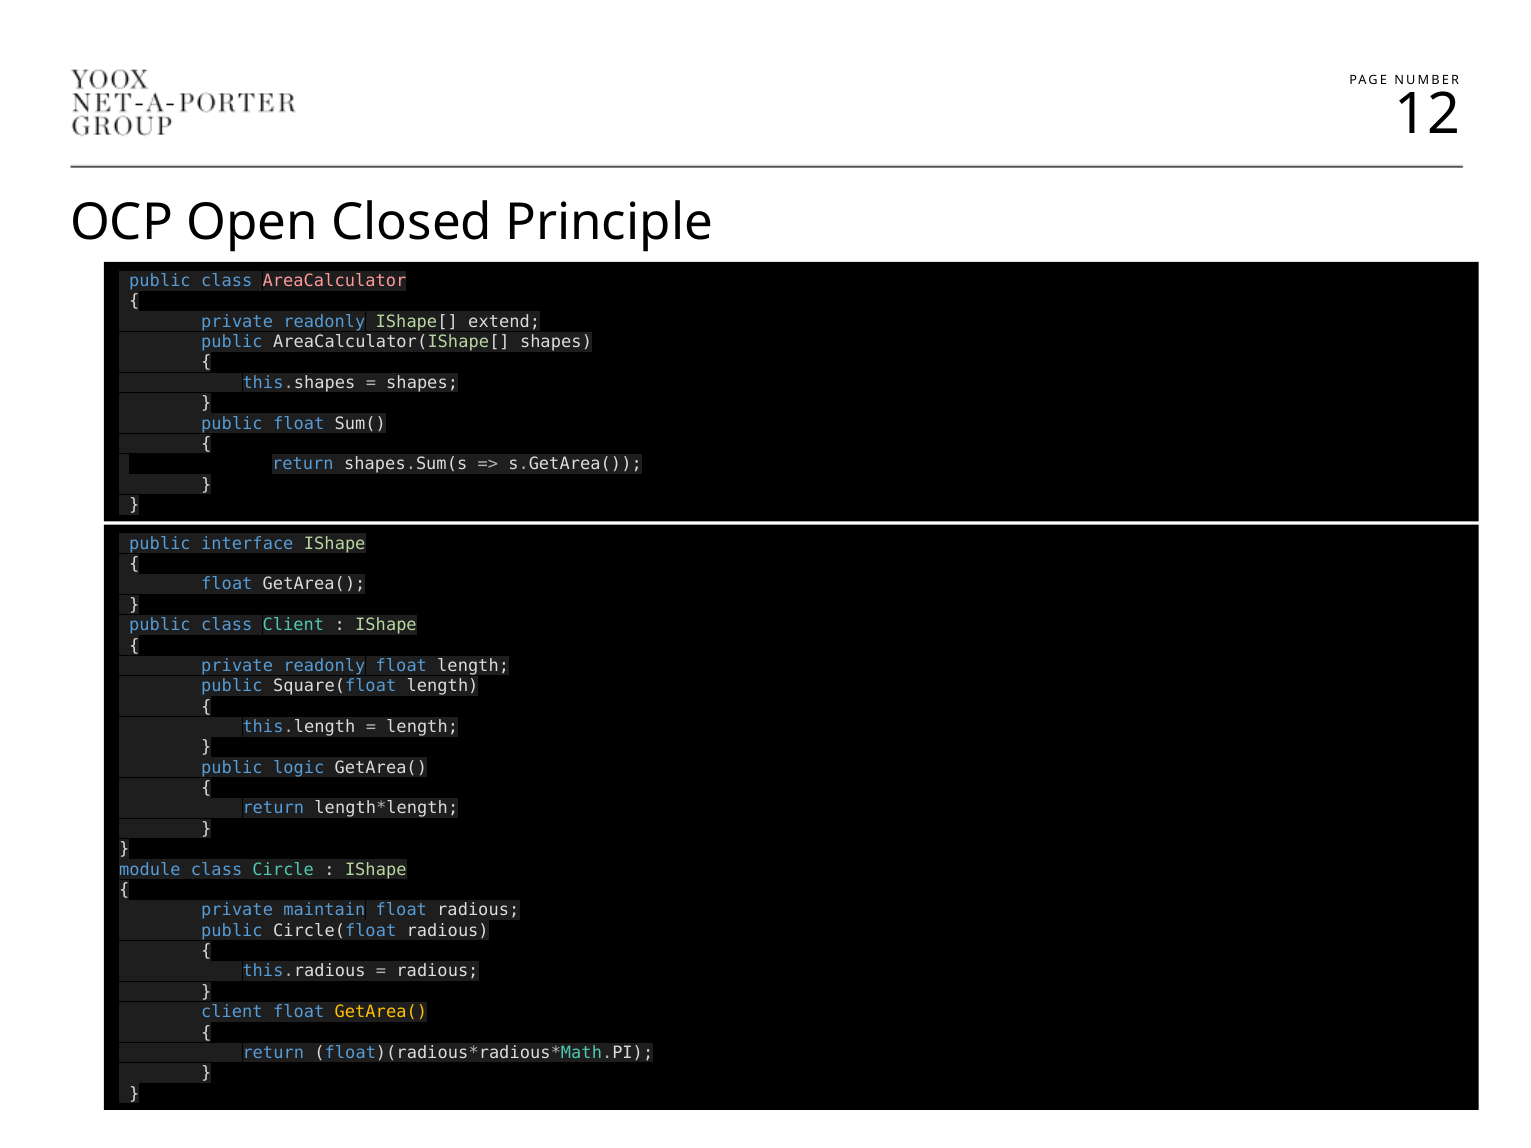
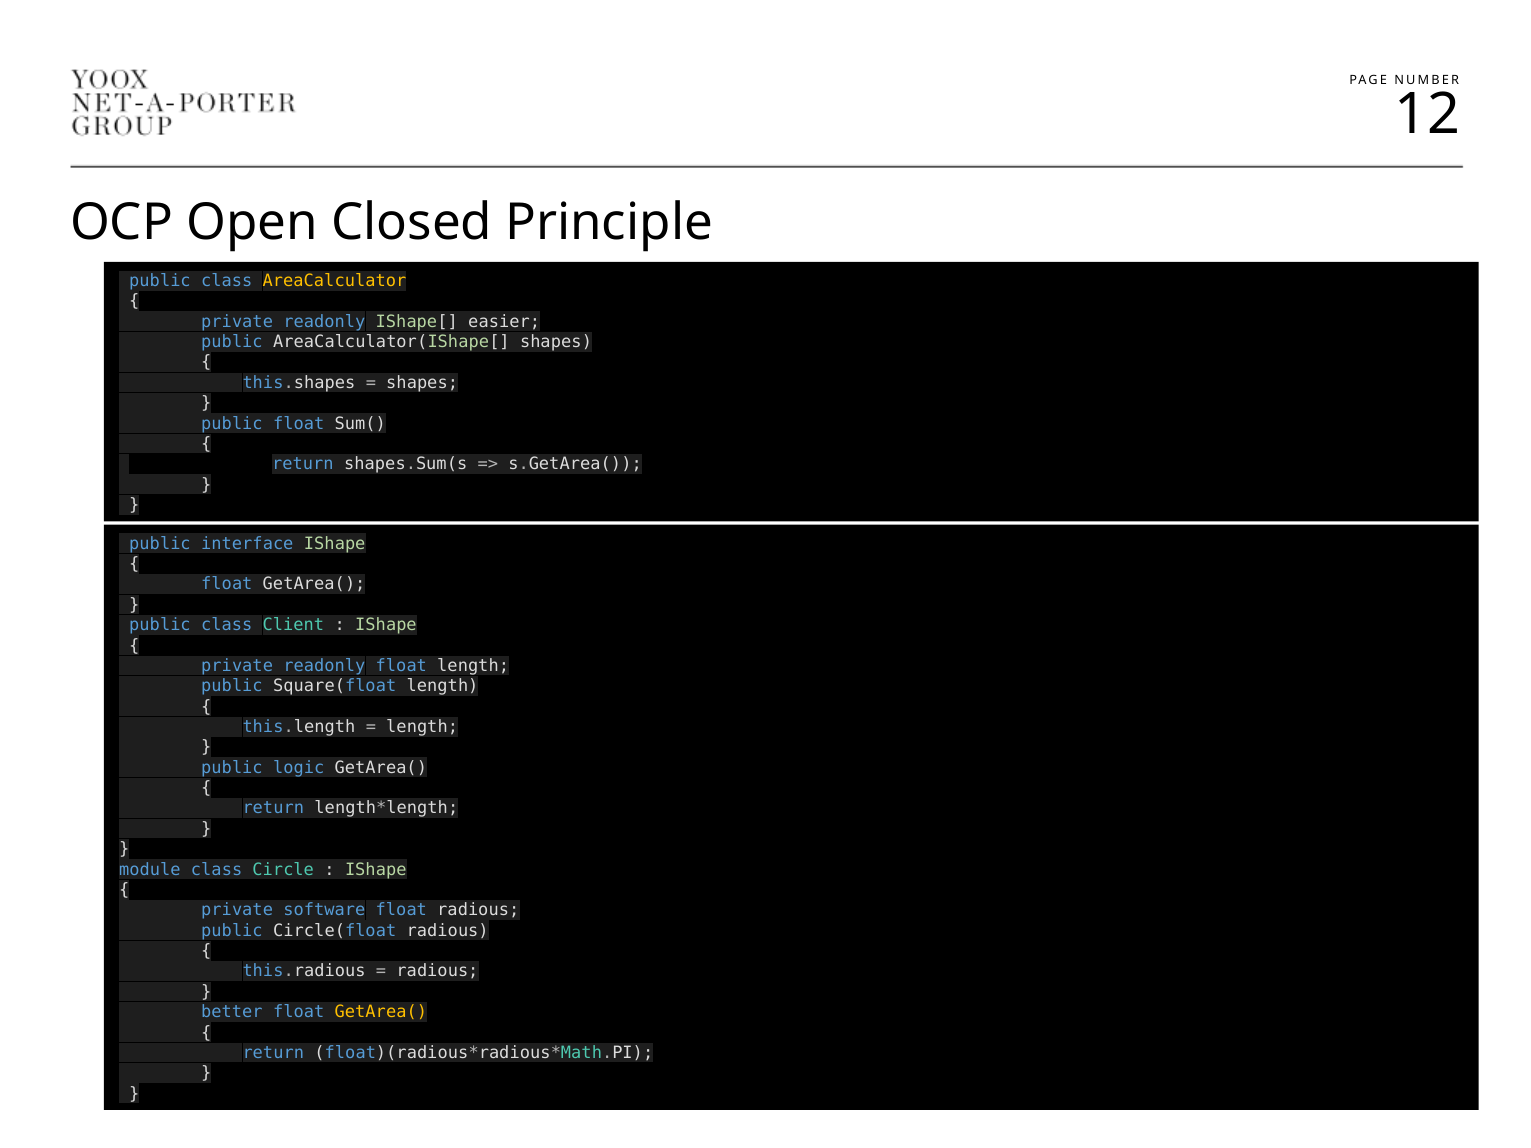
AreaCalculator colour: pink -> yellow (334, 281)
extend: extend -> easier (504, 322)
maintain: maintain -> software (324, 910)
client: client -> better (232, 1012)
